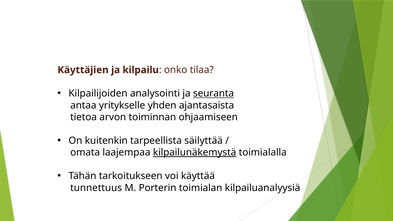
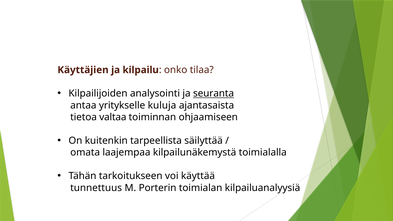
yhden: yhden -> kuluja (162, 105)
arvon: arvon -> valtaa (113, 117)
kilpailunäkemystä underline: present -> none (195, 152)
